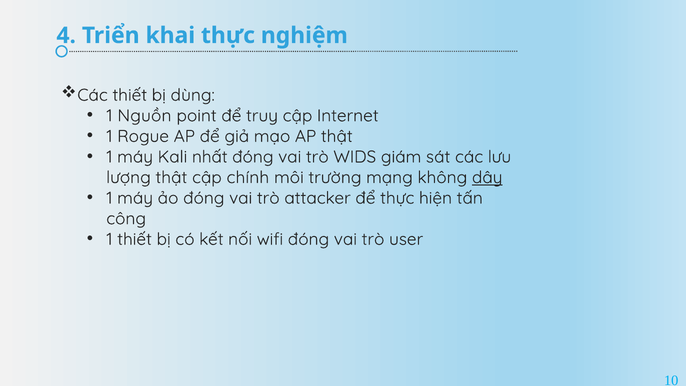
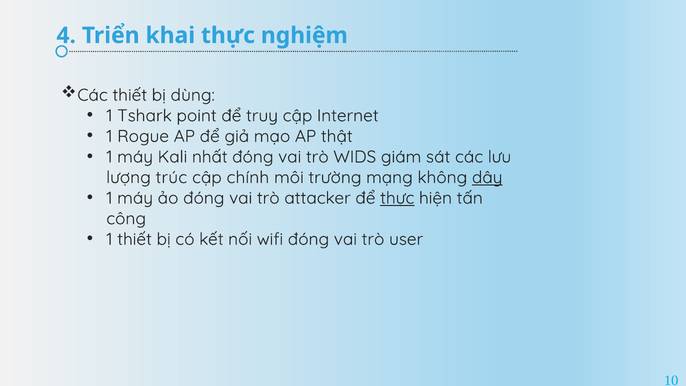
Nguồn: Nguồn -> Tshark (145, 116)
lượng thật: thật -> trúc (171, 177)
thực underline: none -> present (397, 198)
